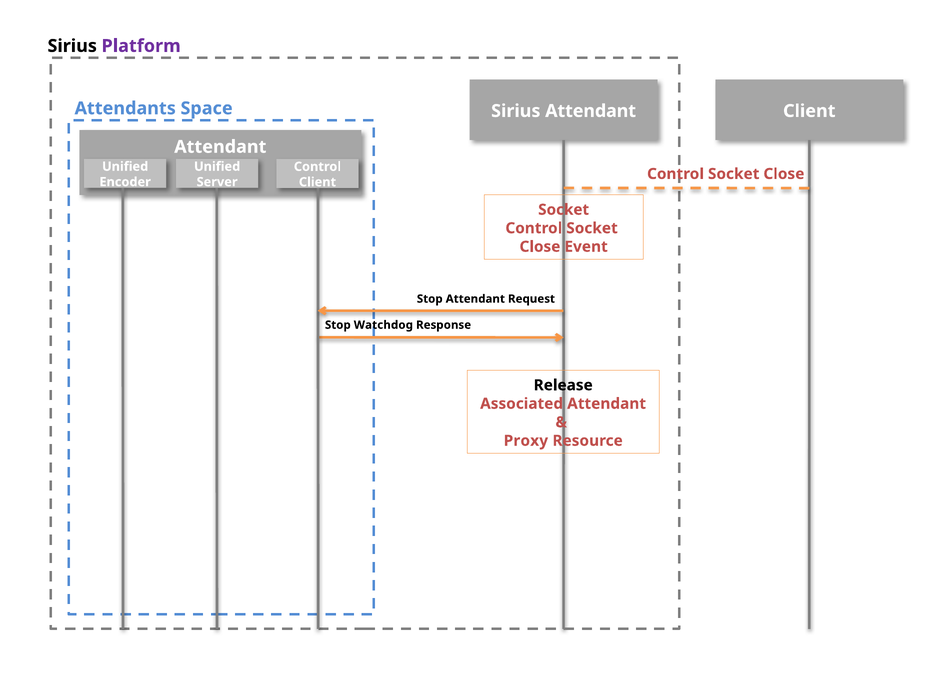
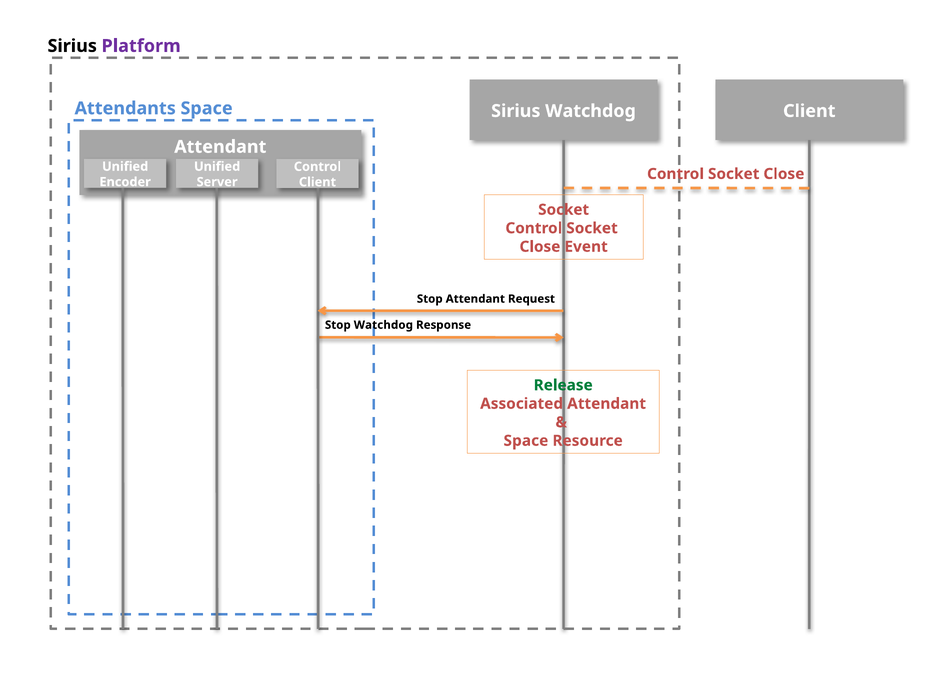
Sirius Attendant: Attendant -> Watchdog (591, 111)
Release colour: black -> green (563, 385)
Proxy: Proxy -> Space (526, 441)
